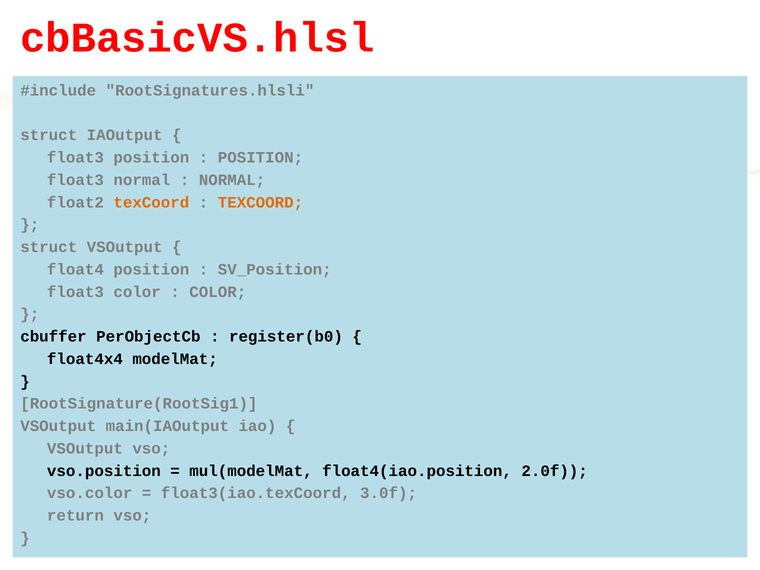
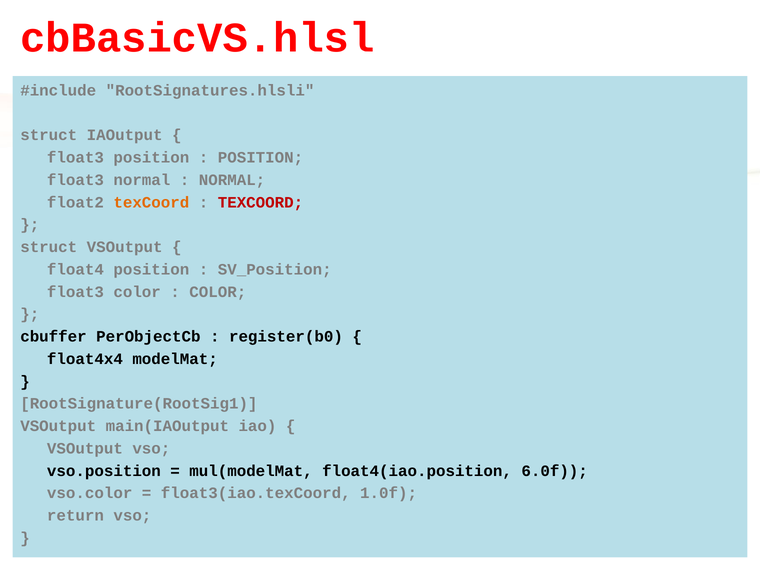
TEXCOORD colour: orange -> red (260, 202)
2.0f: 2.0f -> 6.0f (555, 471)
3.0f: 3.0f -> 1.0f (389, 493)
